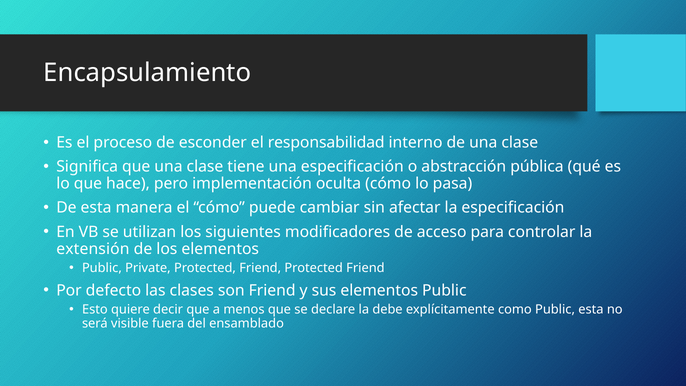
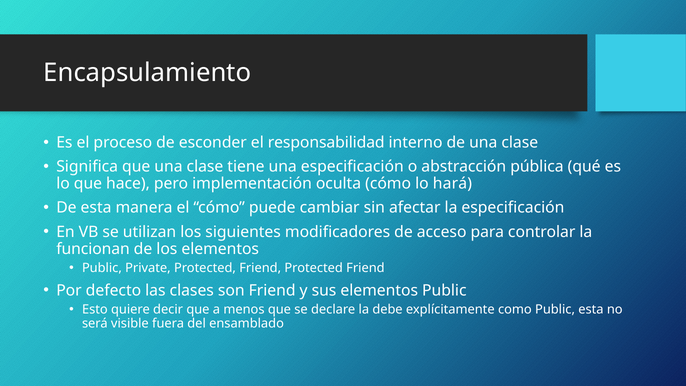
pasa: pasa -> hará (452, 184)
extensión: extensión -> funcionan (93, 249)
